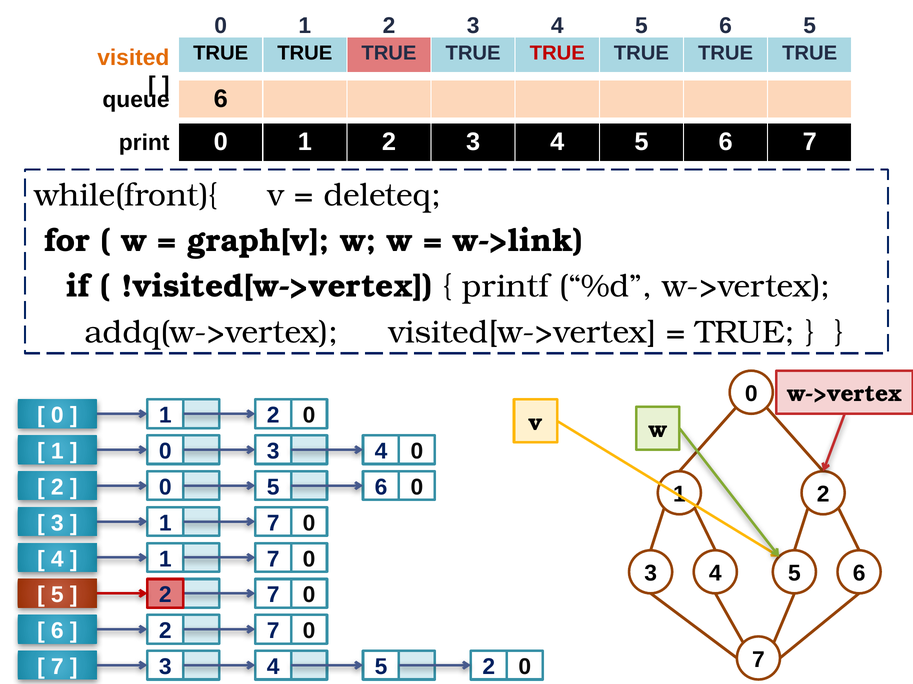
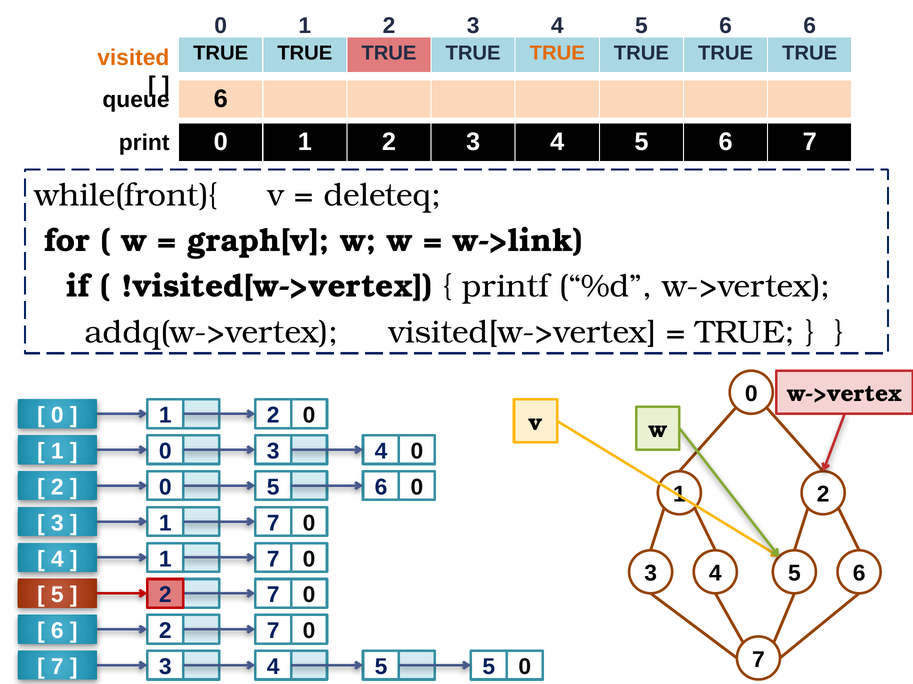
5 6 5: 5 -> 6 (810, 26)
TRUE colour: red -> orange (557, 53)
5 2: 2 -> 5 (489, 667)
